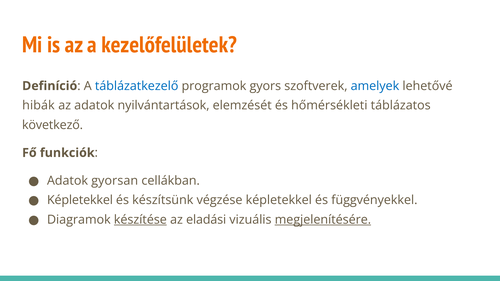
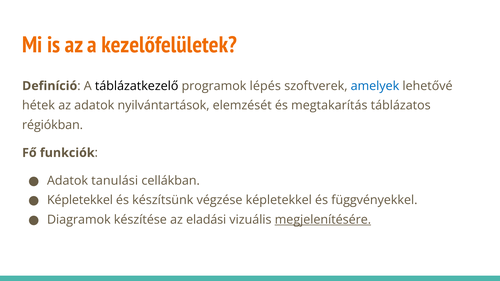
táblázatkezelő colour: blue -> black (137, 86)
gyors: gyors -> lépés (265, 86)
hibák: hibák -> hétek (39, 106)
hőmérsékleti: hőmérsékleti -> megtakarítás (329, 106)
következő: következő -> régiókban (53, 125)
gyorsan: gyorsan -> tanulási (115, 181)
készítése underline: present -> none (140, 220)
